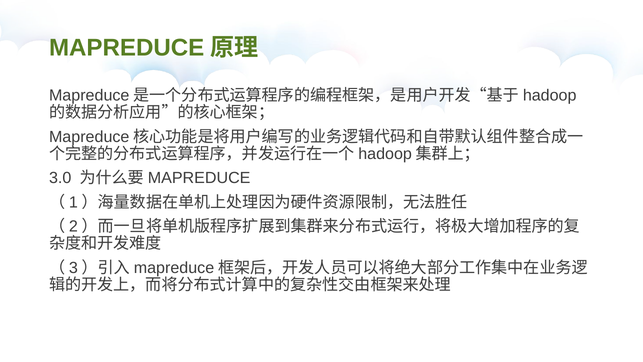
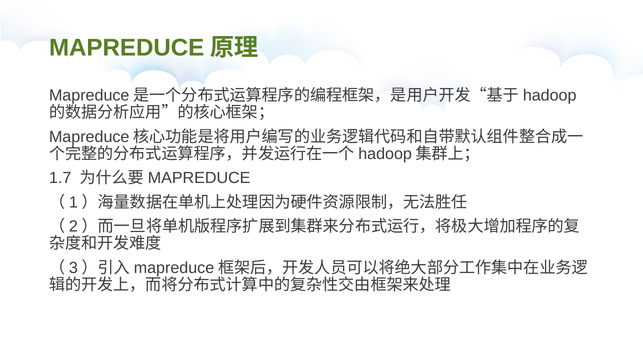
3.0: 3.0 -> 1.7 (60, 178)
